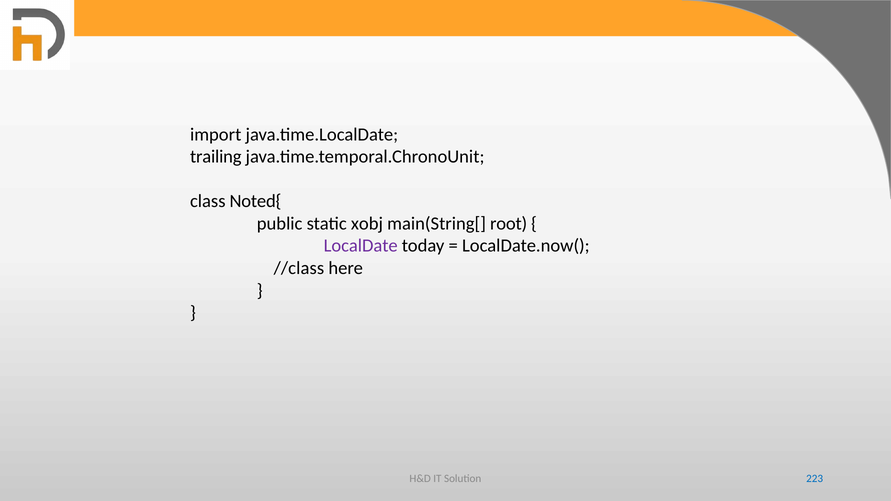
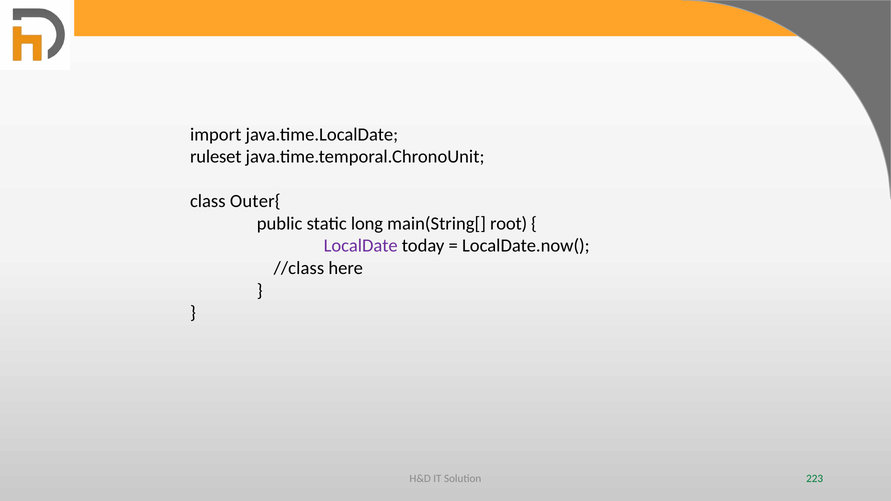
trailing: trailing -> ruleset (216, 157)
Noted{: Noted{ -> Outer{ (255, 201)
xobj: xobj -> long (367, 224)
223 colour: blue -> green (815, 479)
